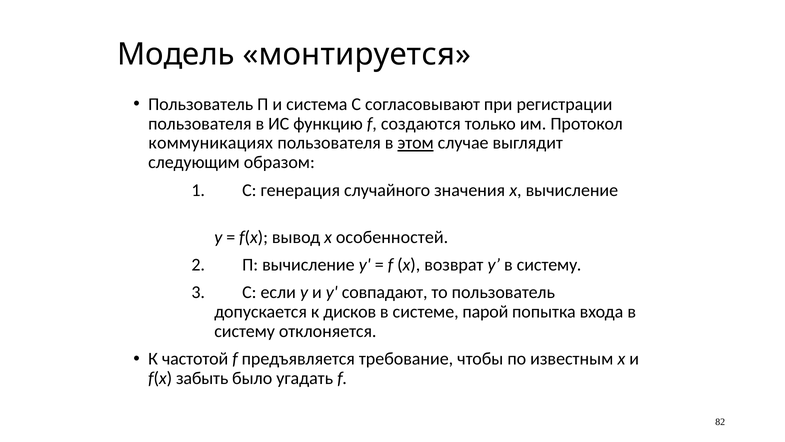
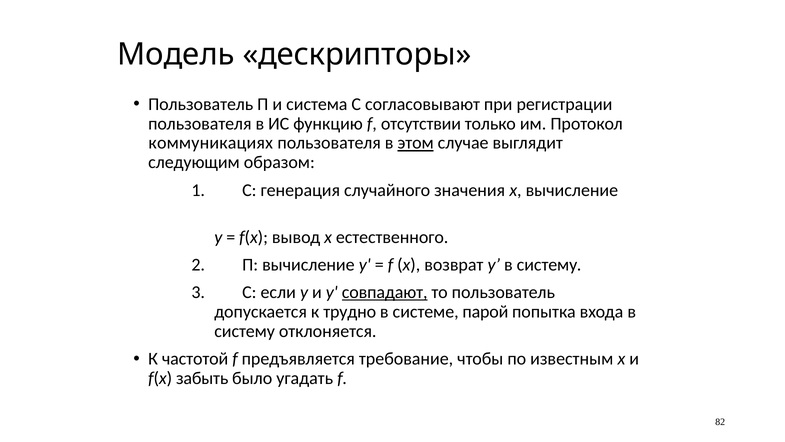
монтируется: монтируется -> дескрипторы (357, 54)
создаются: создаются -> отсутствии (421, 123)
особенностей: особенностей -> естественного (392, 237)
совпадают underline: none -> present (385, 292)
дисков: дисков -> трудно (350, 312)
